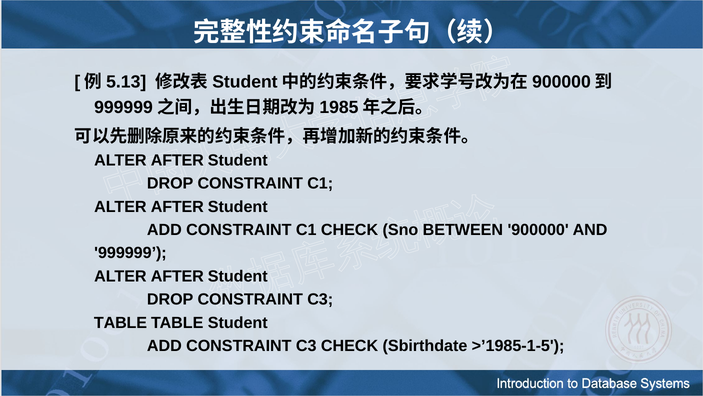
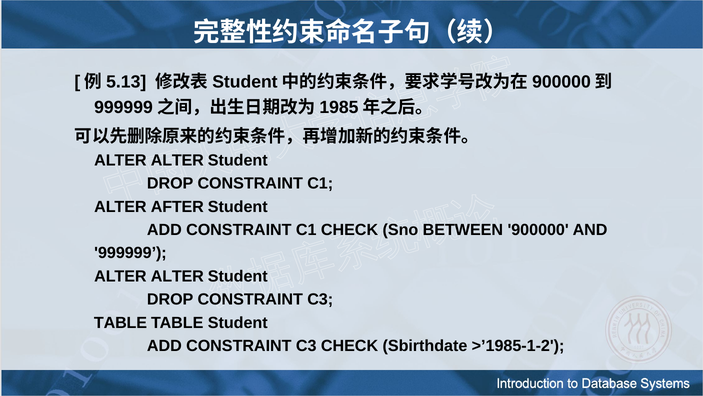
AFTER: AFTER -> ALTER (177, 160)
AFTER: AFTER -> ALTER (177, 276)
>’1985-1-5: >’1985-1-5 -> >’1985-1-2 (518, 346)
